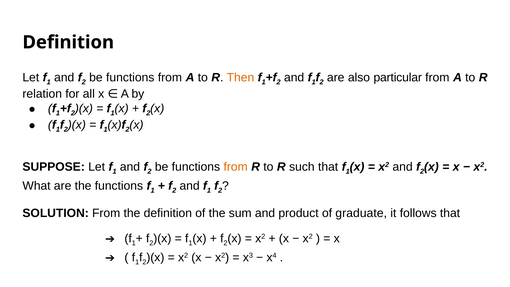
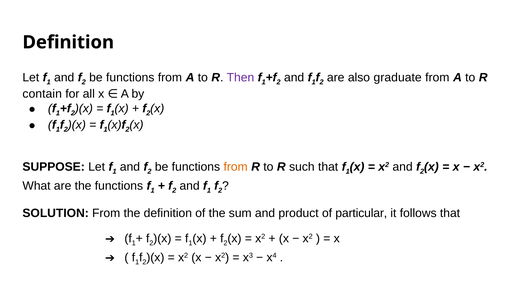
Then colour: orange -> purple (240, 77)
particular: particular -> graduate (398, 77)
relation: relation -> contain (42, 94)
graduate: graduate -> particular (361, 213)
